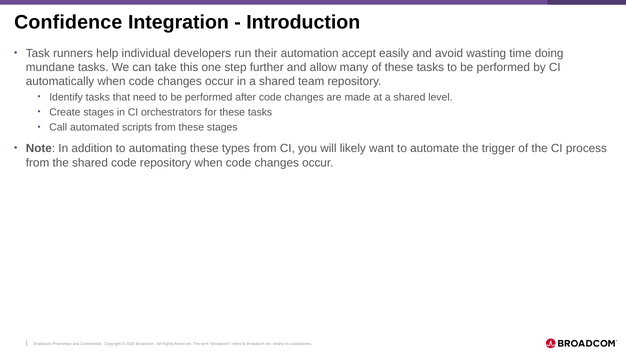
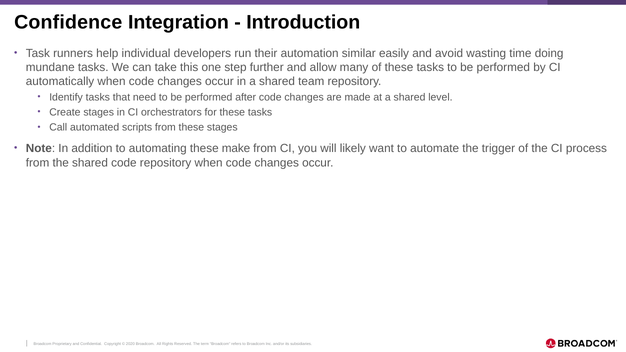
accept: accept -> similar (359, 53)
types: types -> make (236, 149)
